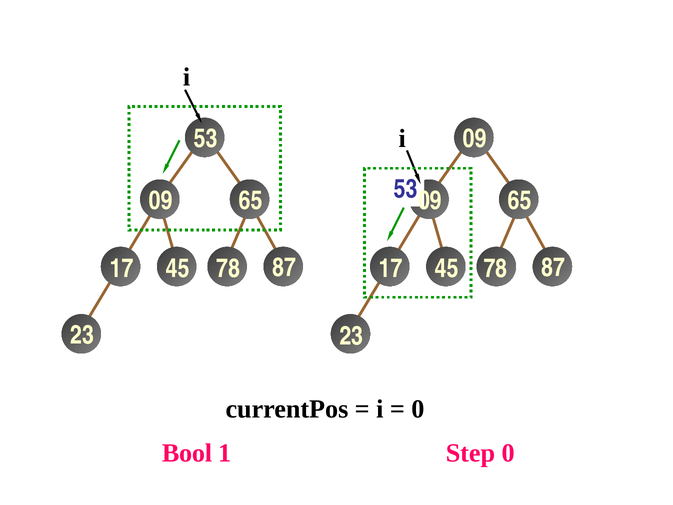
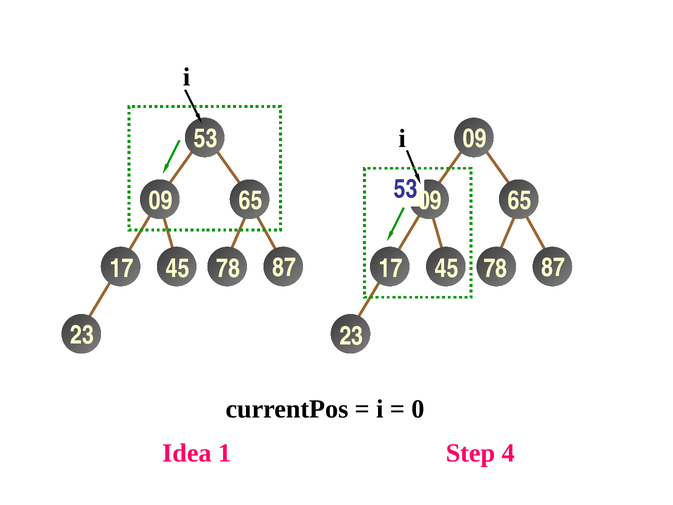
Bool: Bool -> Idea (187, 453)
Step 0: 0 -> 4 (508, 453)
